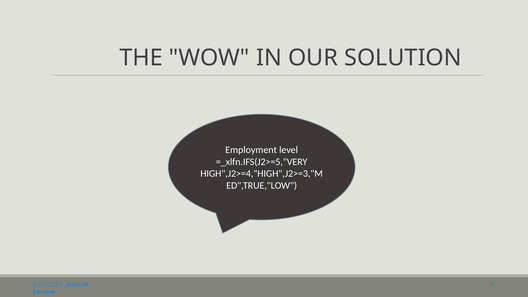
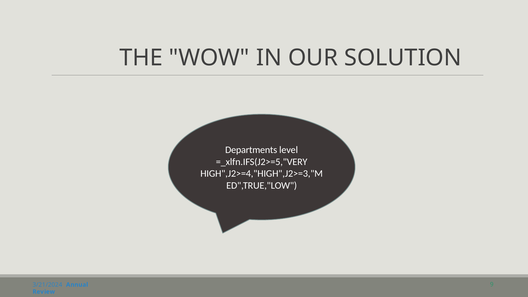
Employment: Employment -> Departments (251, 150)
